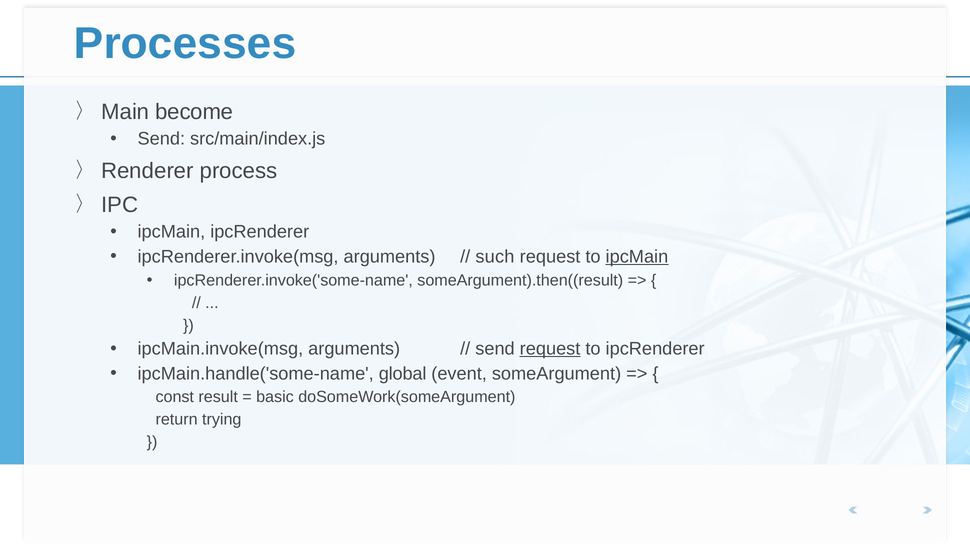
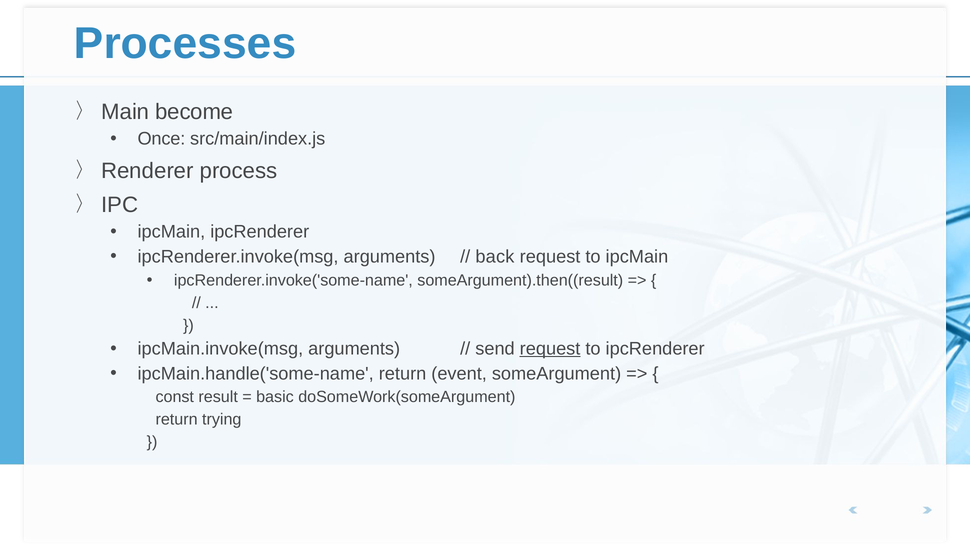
Send: Send -> Once (161, 139)
such: such -> back (495, 256)
ipcMain underline: present -> none (637, 256)
ipcMain.handle('some-name global: global -> return (403, 373)
